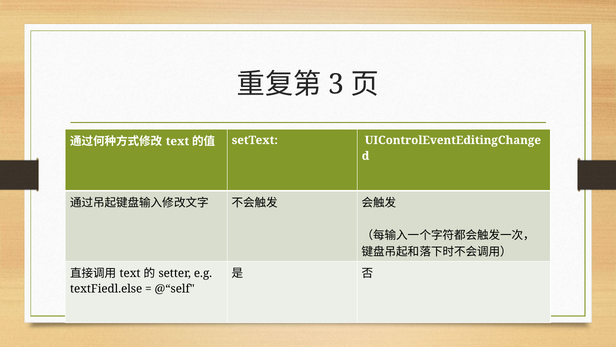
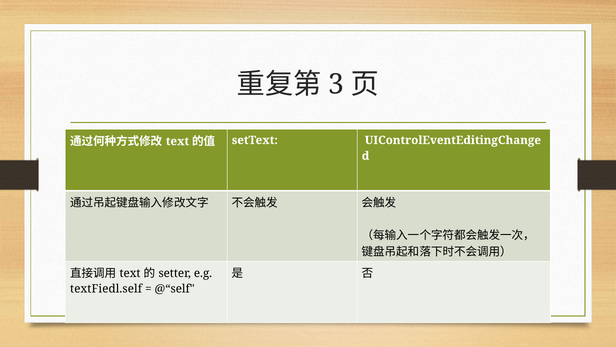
textFiedl.else: textFiedl.else -> textFiedl.self (106, 289)
